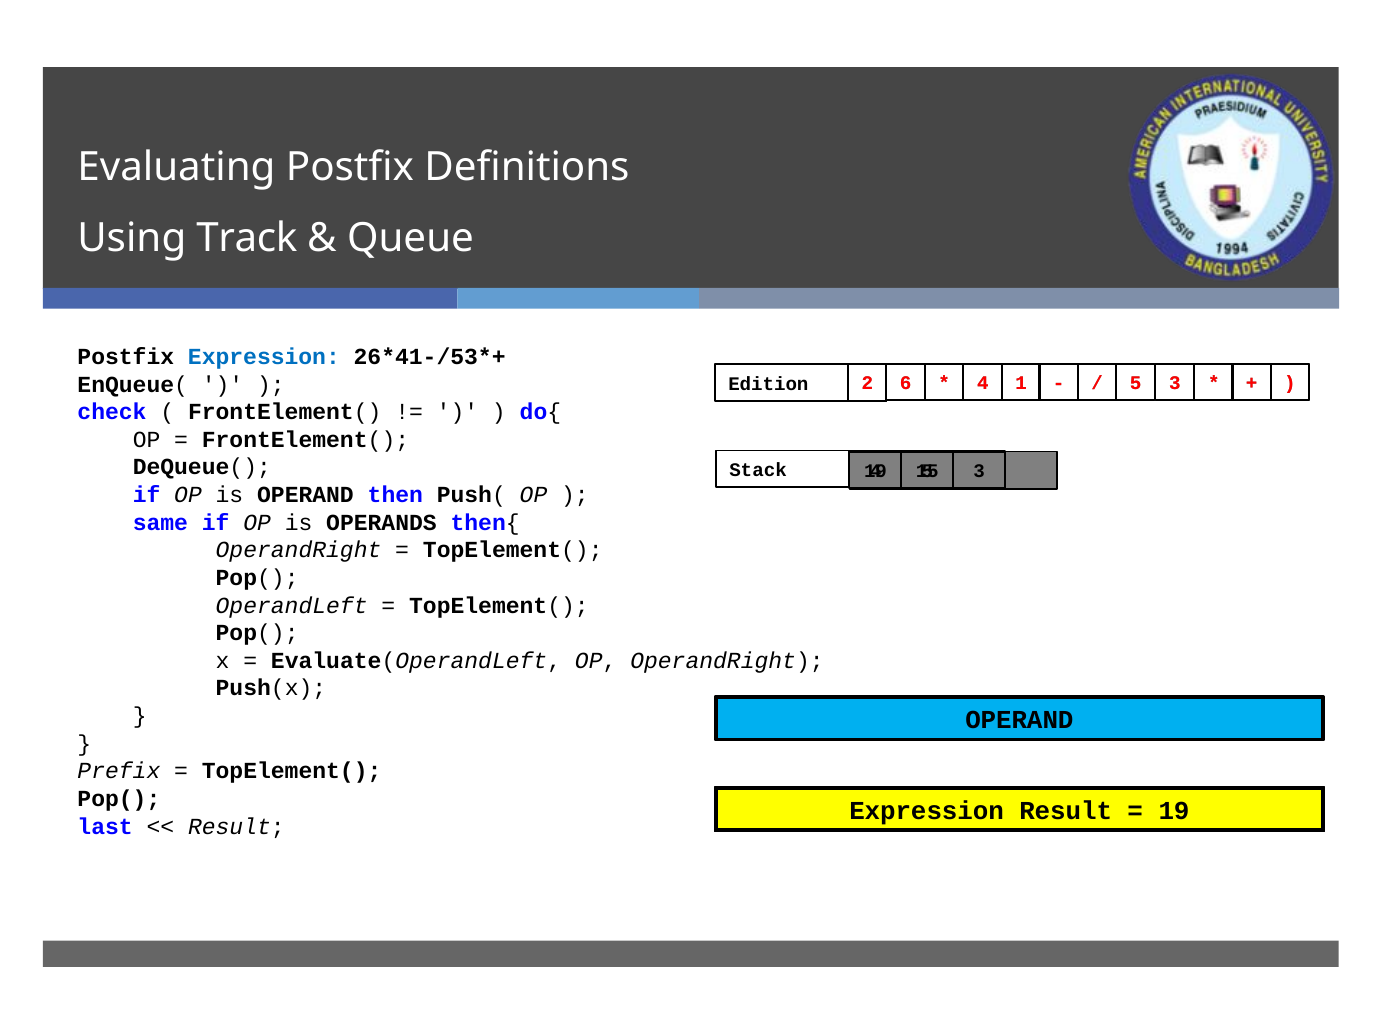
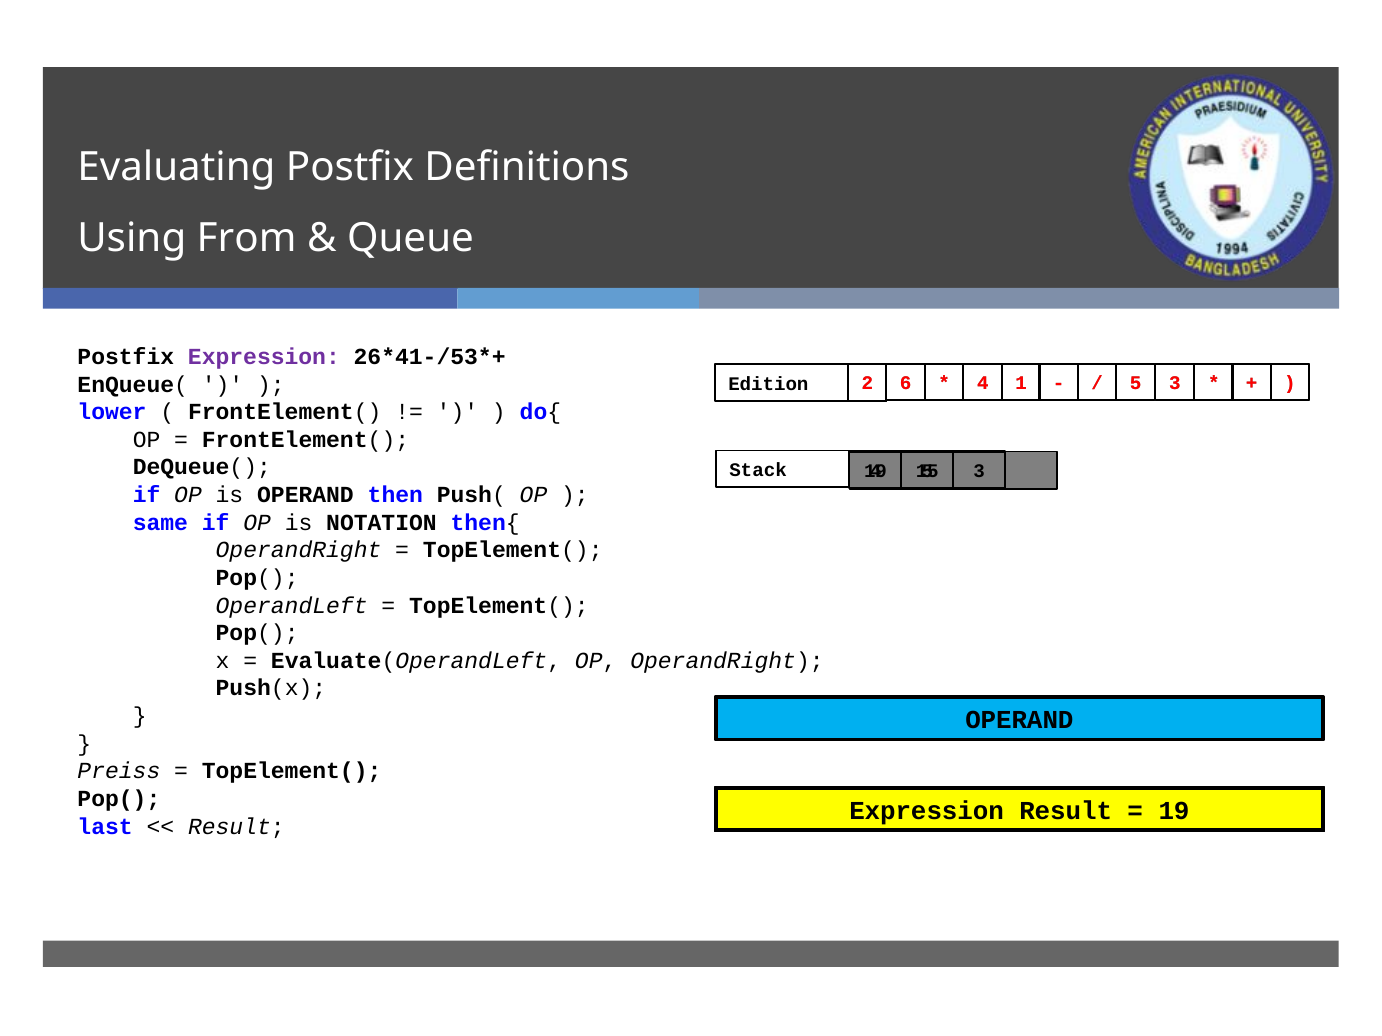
Track: Track -> From (247, 238)
Expression colour: blue -> purple (264, 357)
check: check -> lower (112, 412)
OPERANDS: OPERANDS -> NOTATION (381, 523)
Prefix: Prefix -> Preiss (119, 772)
